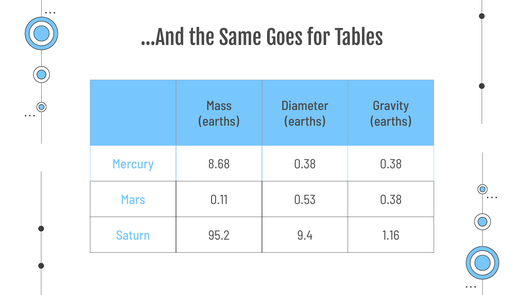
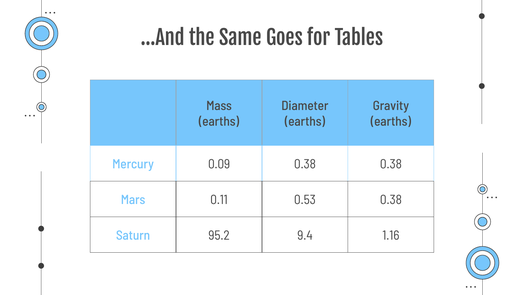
8.68: 8.68 -> 0.09 (219, 164)
